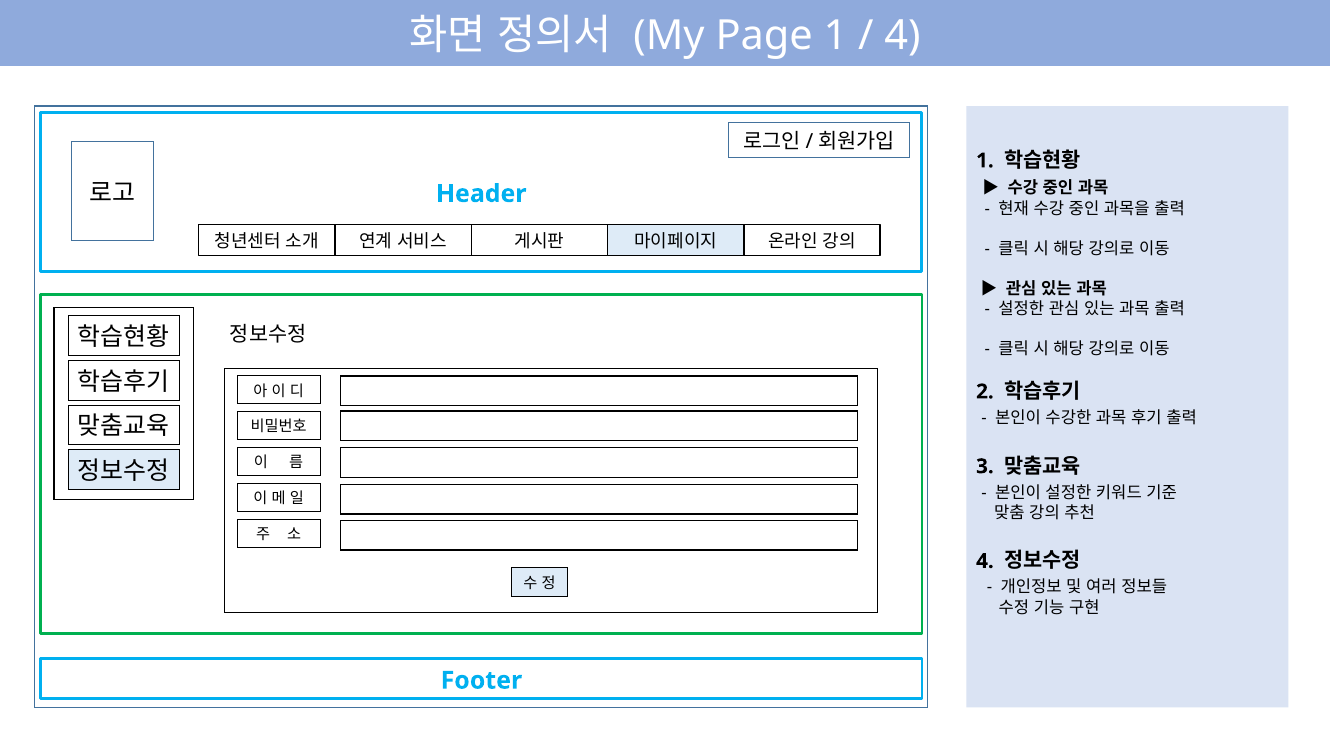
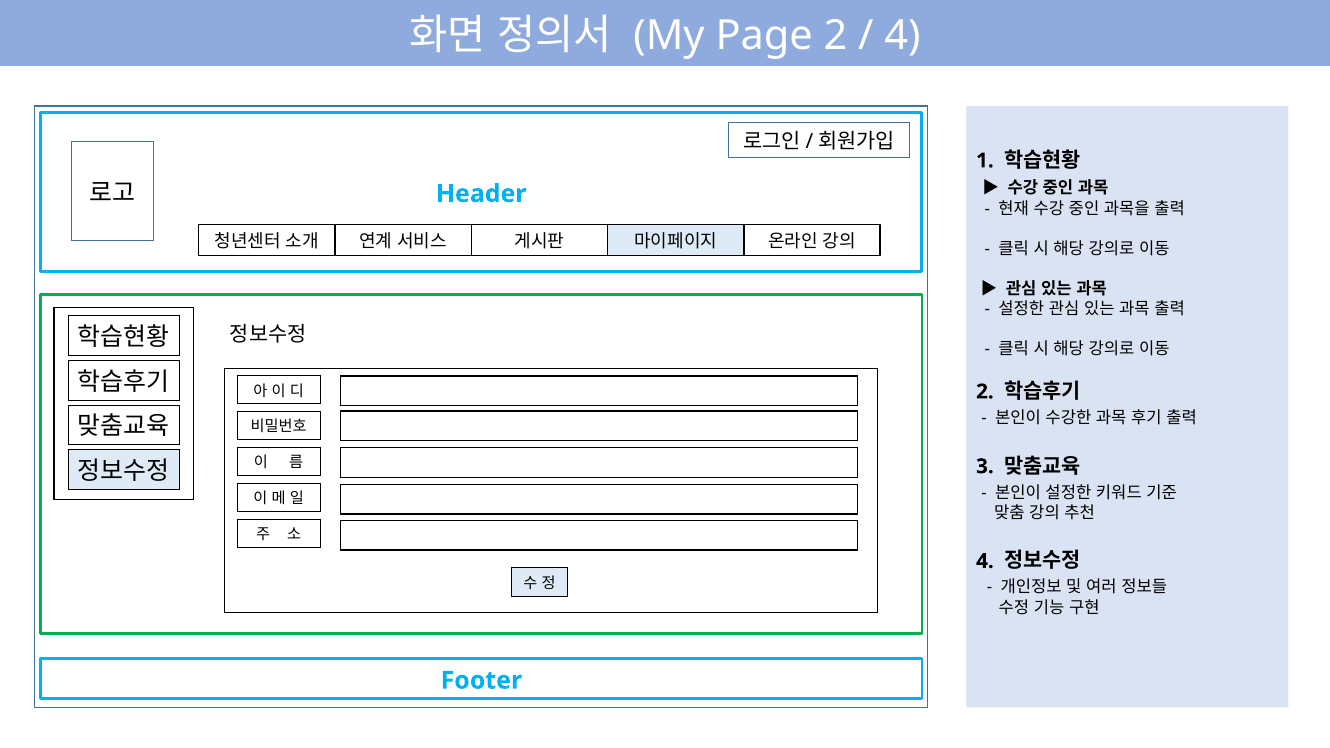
Page 1: 1 -> 2 (836, 36)
